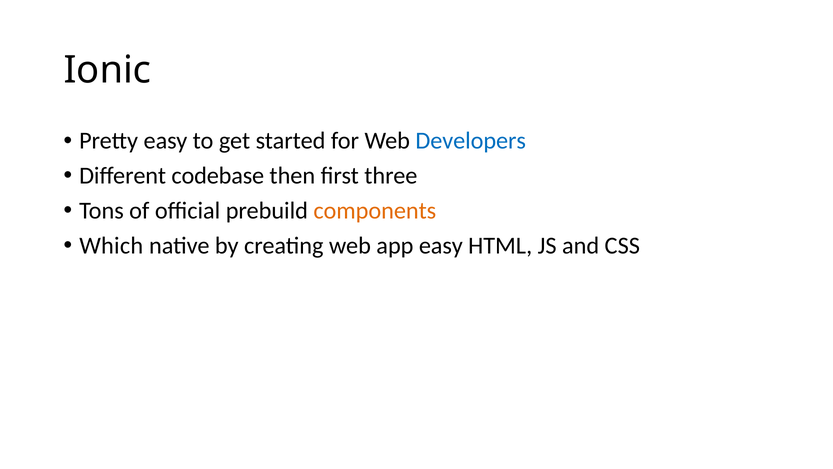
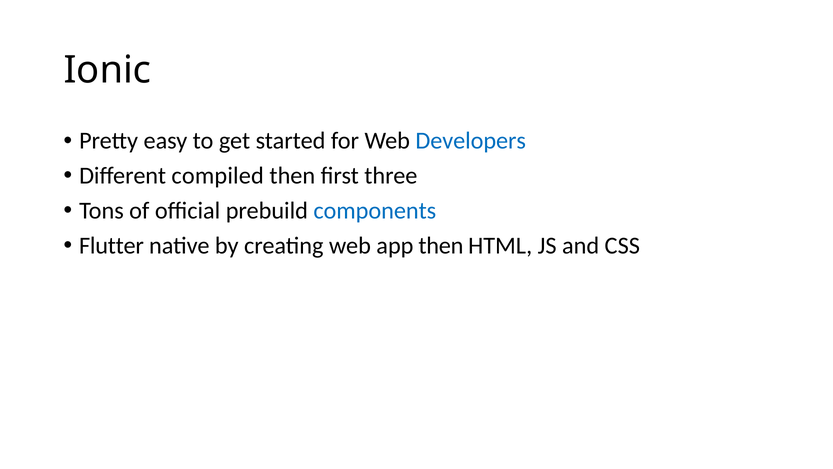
codebase: codebase -> compiled (218, 176)
components colour: orange -> blue (375, 211)
Which: Which -> Flutter (111, 246)
app easy: easy -> then (441, 246)
